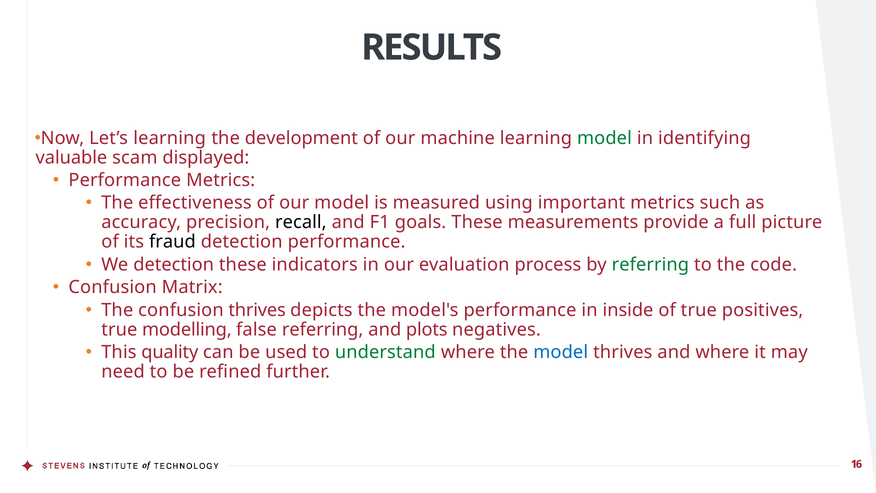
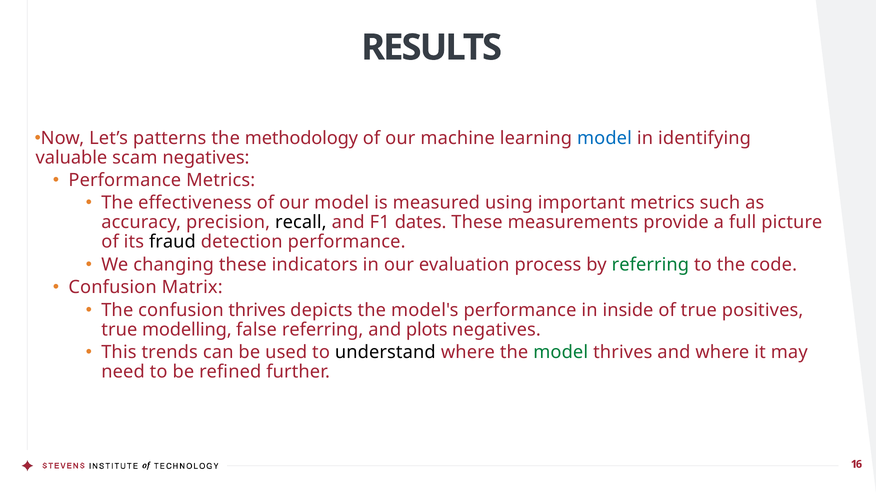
Let’s learning: learning -> patterns (170, 138)
development: development -> methodology (301, 138)
model colour: green -> blue (604, 138)
scam displayed: displayed -> negatives (206, 157)
goals: goals -> dates (421, 222)
We detection: detection -> changing (174, 264)
quality: quality -> trends (170, 352)
understand colour: green -> black (385, 352)
model colour: blue -> green (561, 352)
